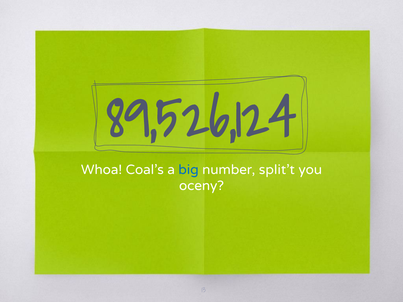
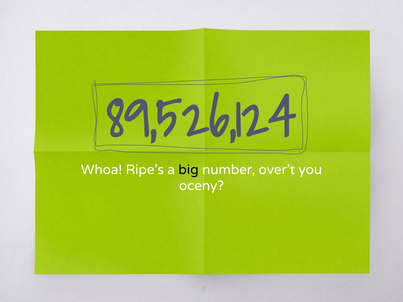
Coal’s: Coal’s -> Ripe’s (145, 170)
big colour: blue -> black (189, 170)
split’t: split’t -> over’t (277, 170)
